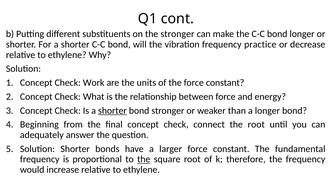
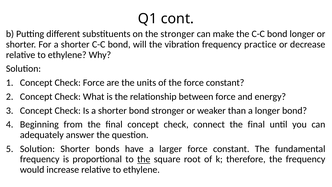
Check Work: Work -> Force (94, 83)
shorter underline: present -> none (112, 110)
connect the root: root -> final (256, 124)
